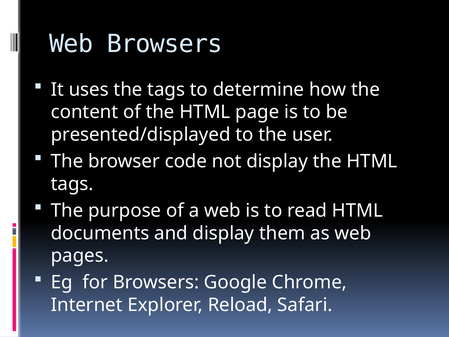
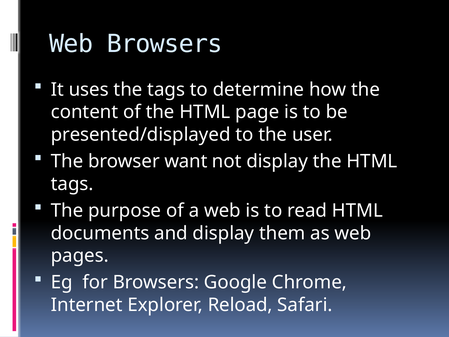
code: code -> want (186, 161)
